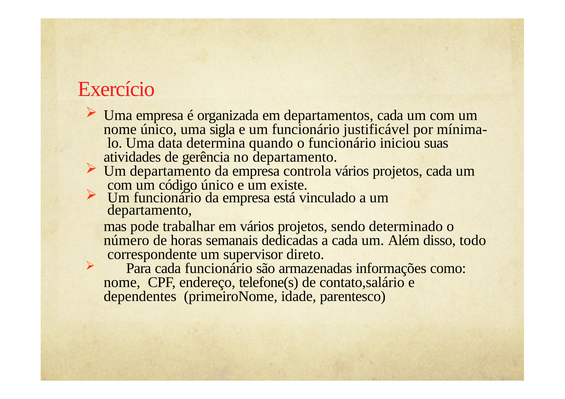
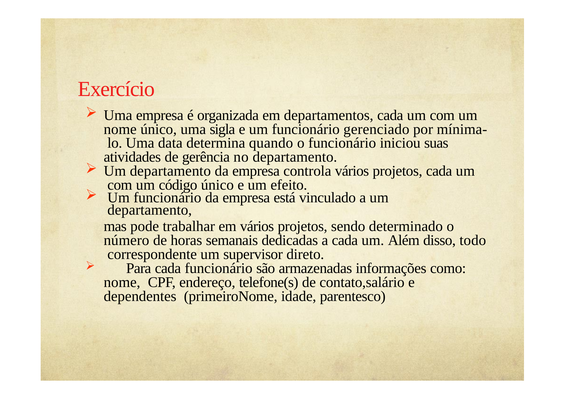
justificável: justificável -> gerenciado (376, 129)
existe: existe -> efeito (289, 185)
